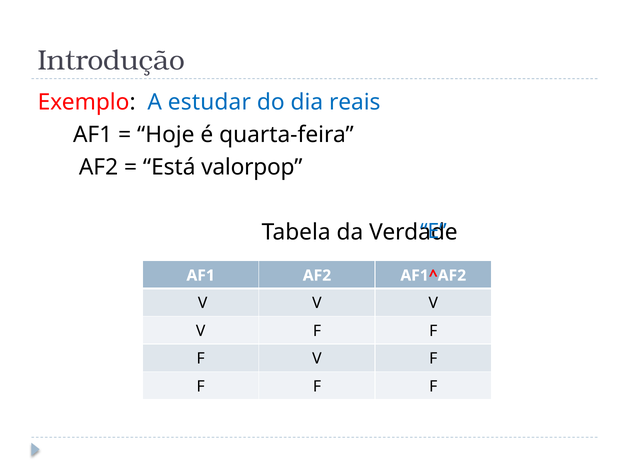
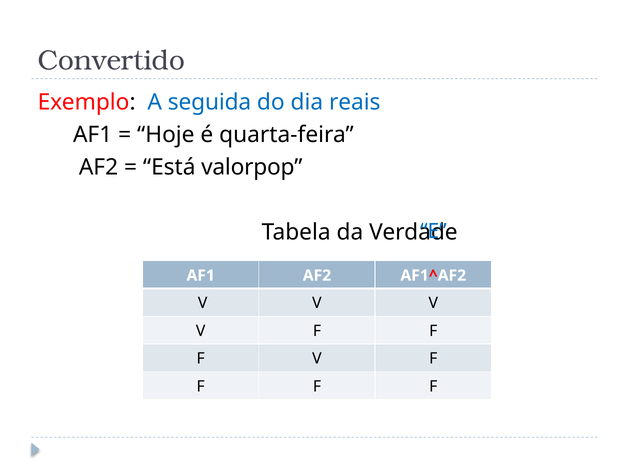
Introdução: Introdução -> Convertido (111, 61)
estudar: estudar -> seguida (210, 102)
